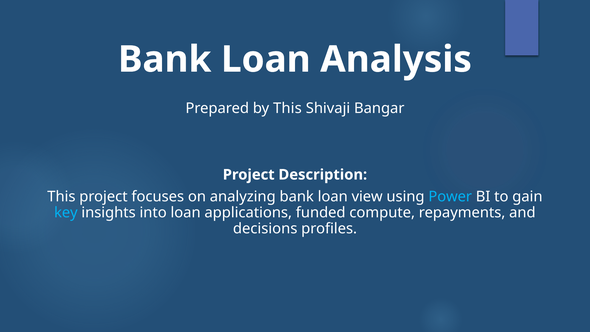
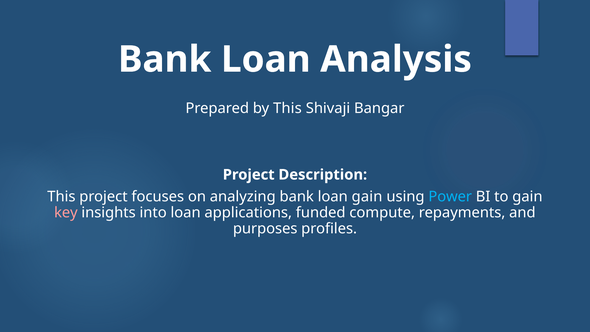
loan view: view -> gain (367, 197)
key colour: light blue -> pink (66, 213)
decisions: decisions -> purposes (265, 229)
